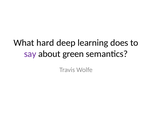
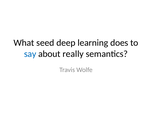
hard: hard -> seed (45, 43)
say colour: purple -> blue (30, 54)
green: green -> really (73, 54)
